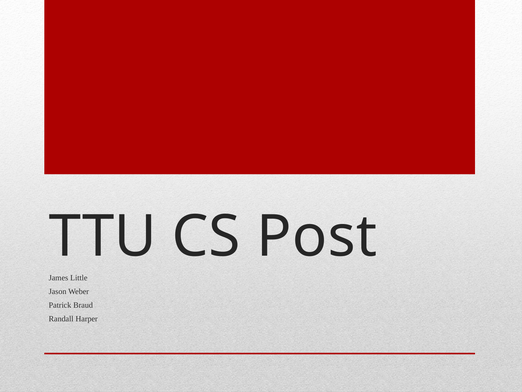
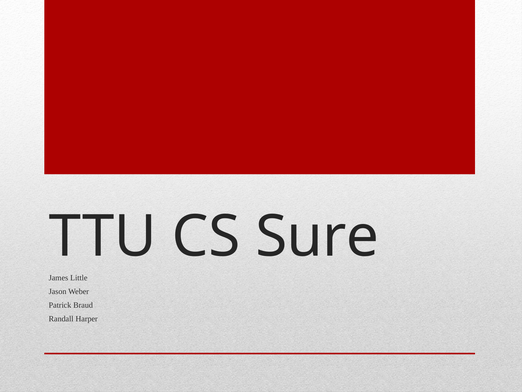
Post: Post -> Sure (317, 236)
